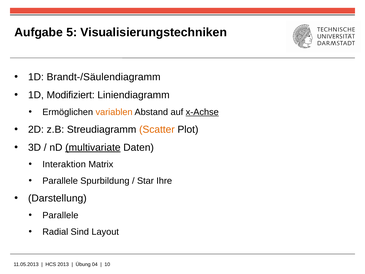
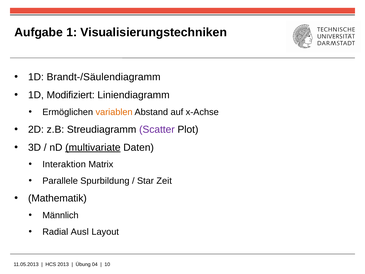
5: 5 -> 1 (72, 32)
x-Achse underline: present -> none (202, 112)
Scatter colour: orange -> purple (157, 129)
Ihre: Ihre -> Zeit (164, 181)
Darstellung: Darstellung -> Mathematik (57, 198)
Parallele: Parallele -> Männlich (60, 215)
Sind: Sind -> Ausl (80, 232)
